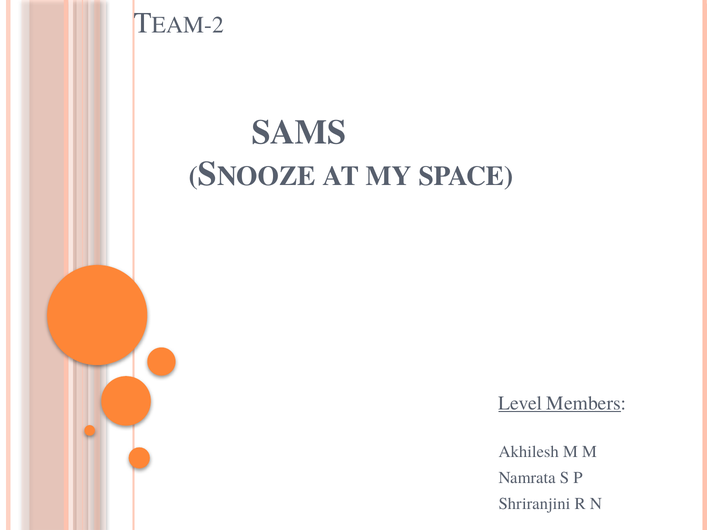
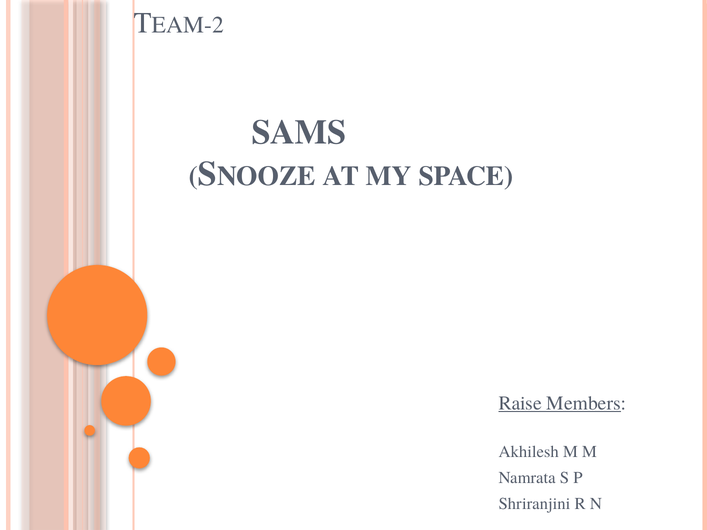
Level: Level -> Raise (520, 403)
